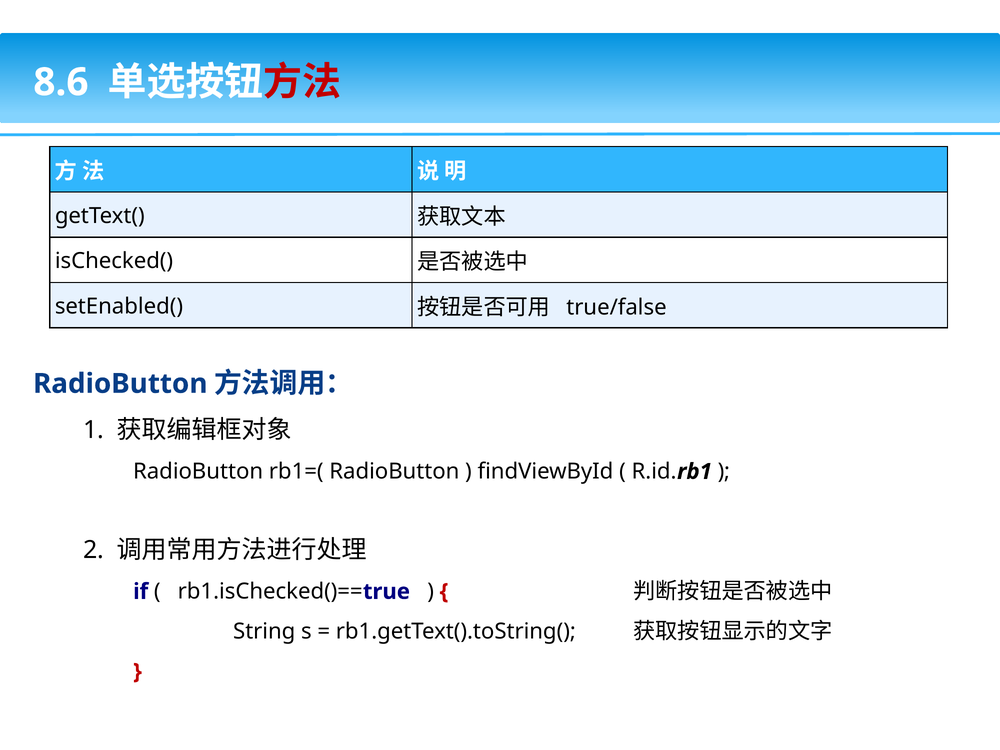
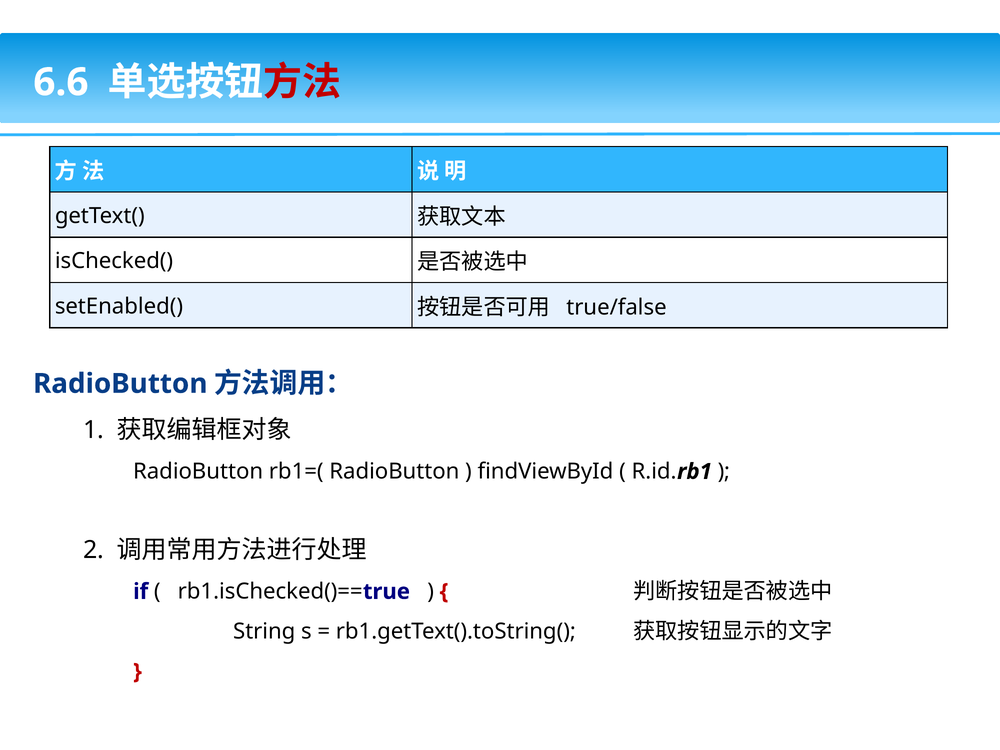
8.6: 8.6 -> 6.6 (61, 82)
